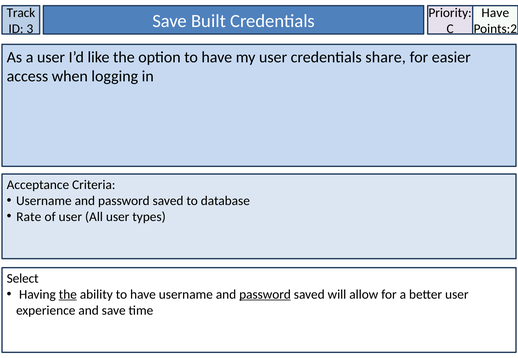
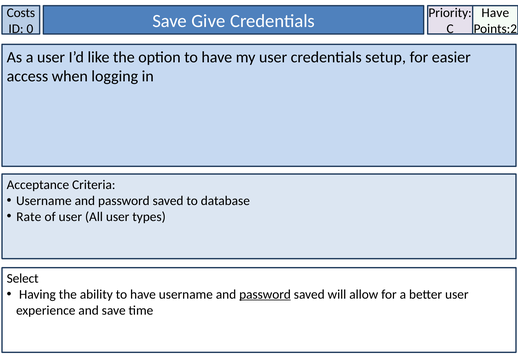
Track: Track -> Costs (21, 13)
3: 3 -> 0 (30, 29)
Built: Built -> Give (208, 21)
share: share -> setup (386, 57)
the underline: present -> none (68, 295)
